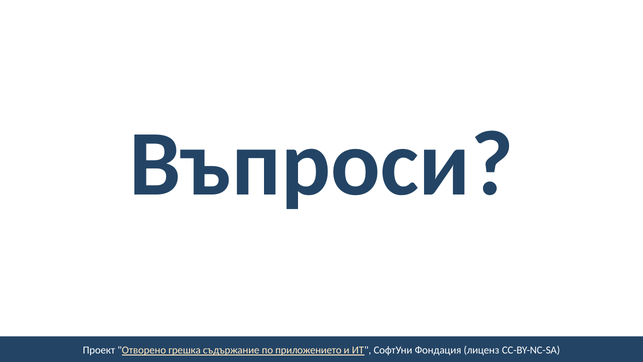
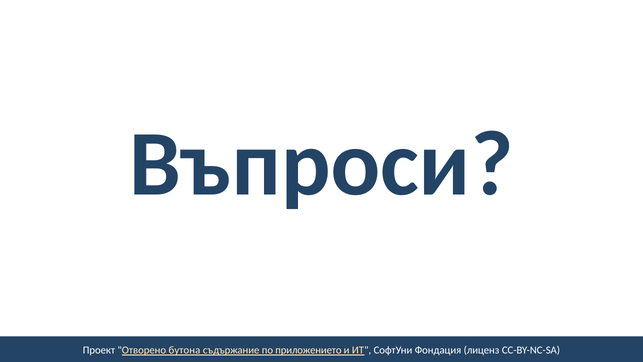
грешка: грешка -> бутона (184, 350)
